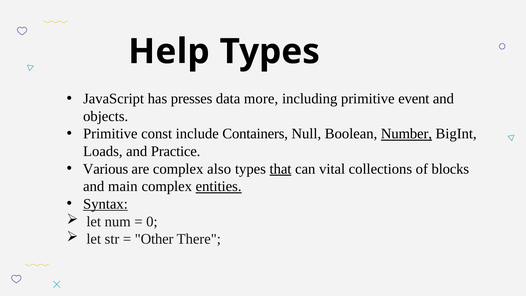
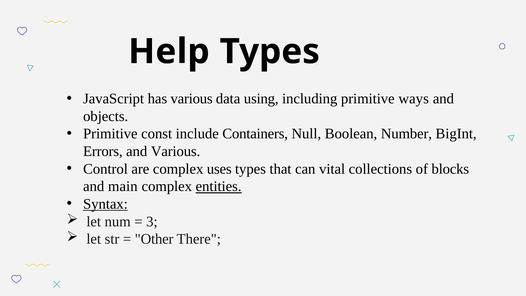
has presses: presses -> various (192, 99)
more: more -> using (261, 99)
event: event -> ways (414, 99)
Number underline: present -> none (406, 134)
Loads: Loads -> Errors (103, 151)
and Practice: Practice -> Various (176, 151)
Various: Various -> Control (105, 169)
also: also -> uses (219, 169)
that underline: present -> none (280, 169)
0: 0 -> 3 (152, 221)
